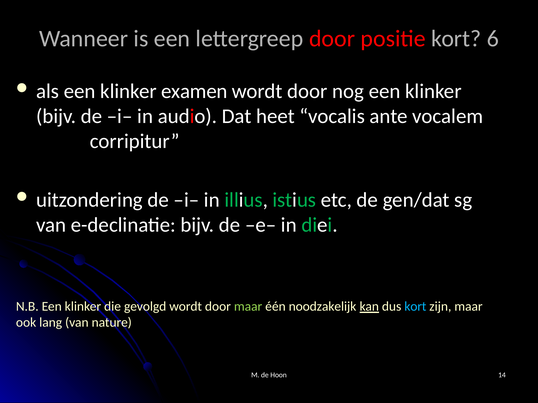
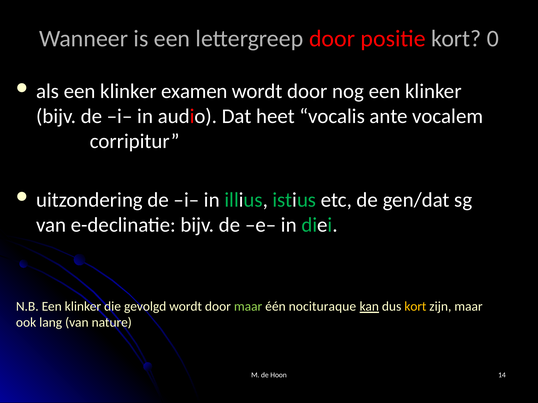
6: 6 -> 0 (493, 39)
noodzakelijk: noodzakelijk -> nocituraque (322, 307)
kort colour: light blue -> yellow (415, 307)
